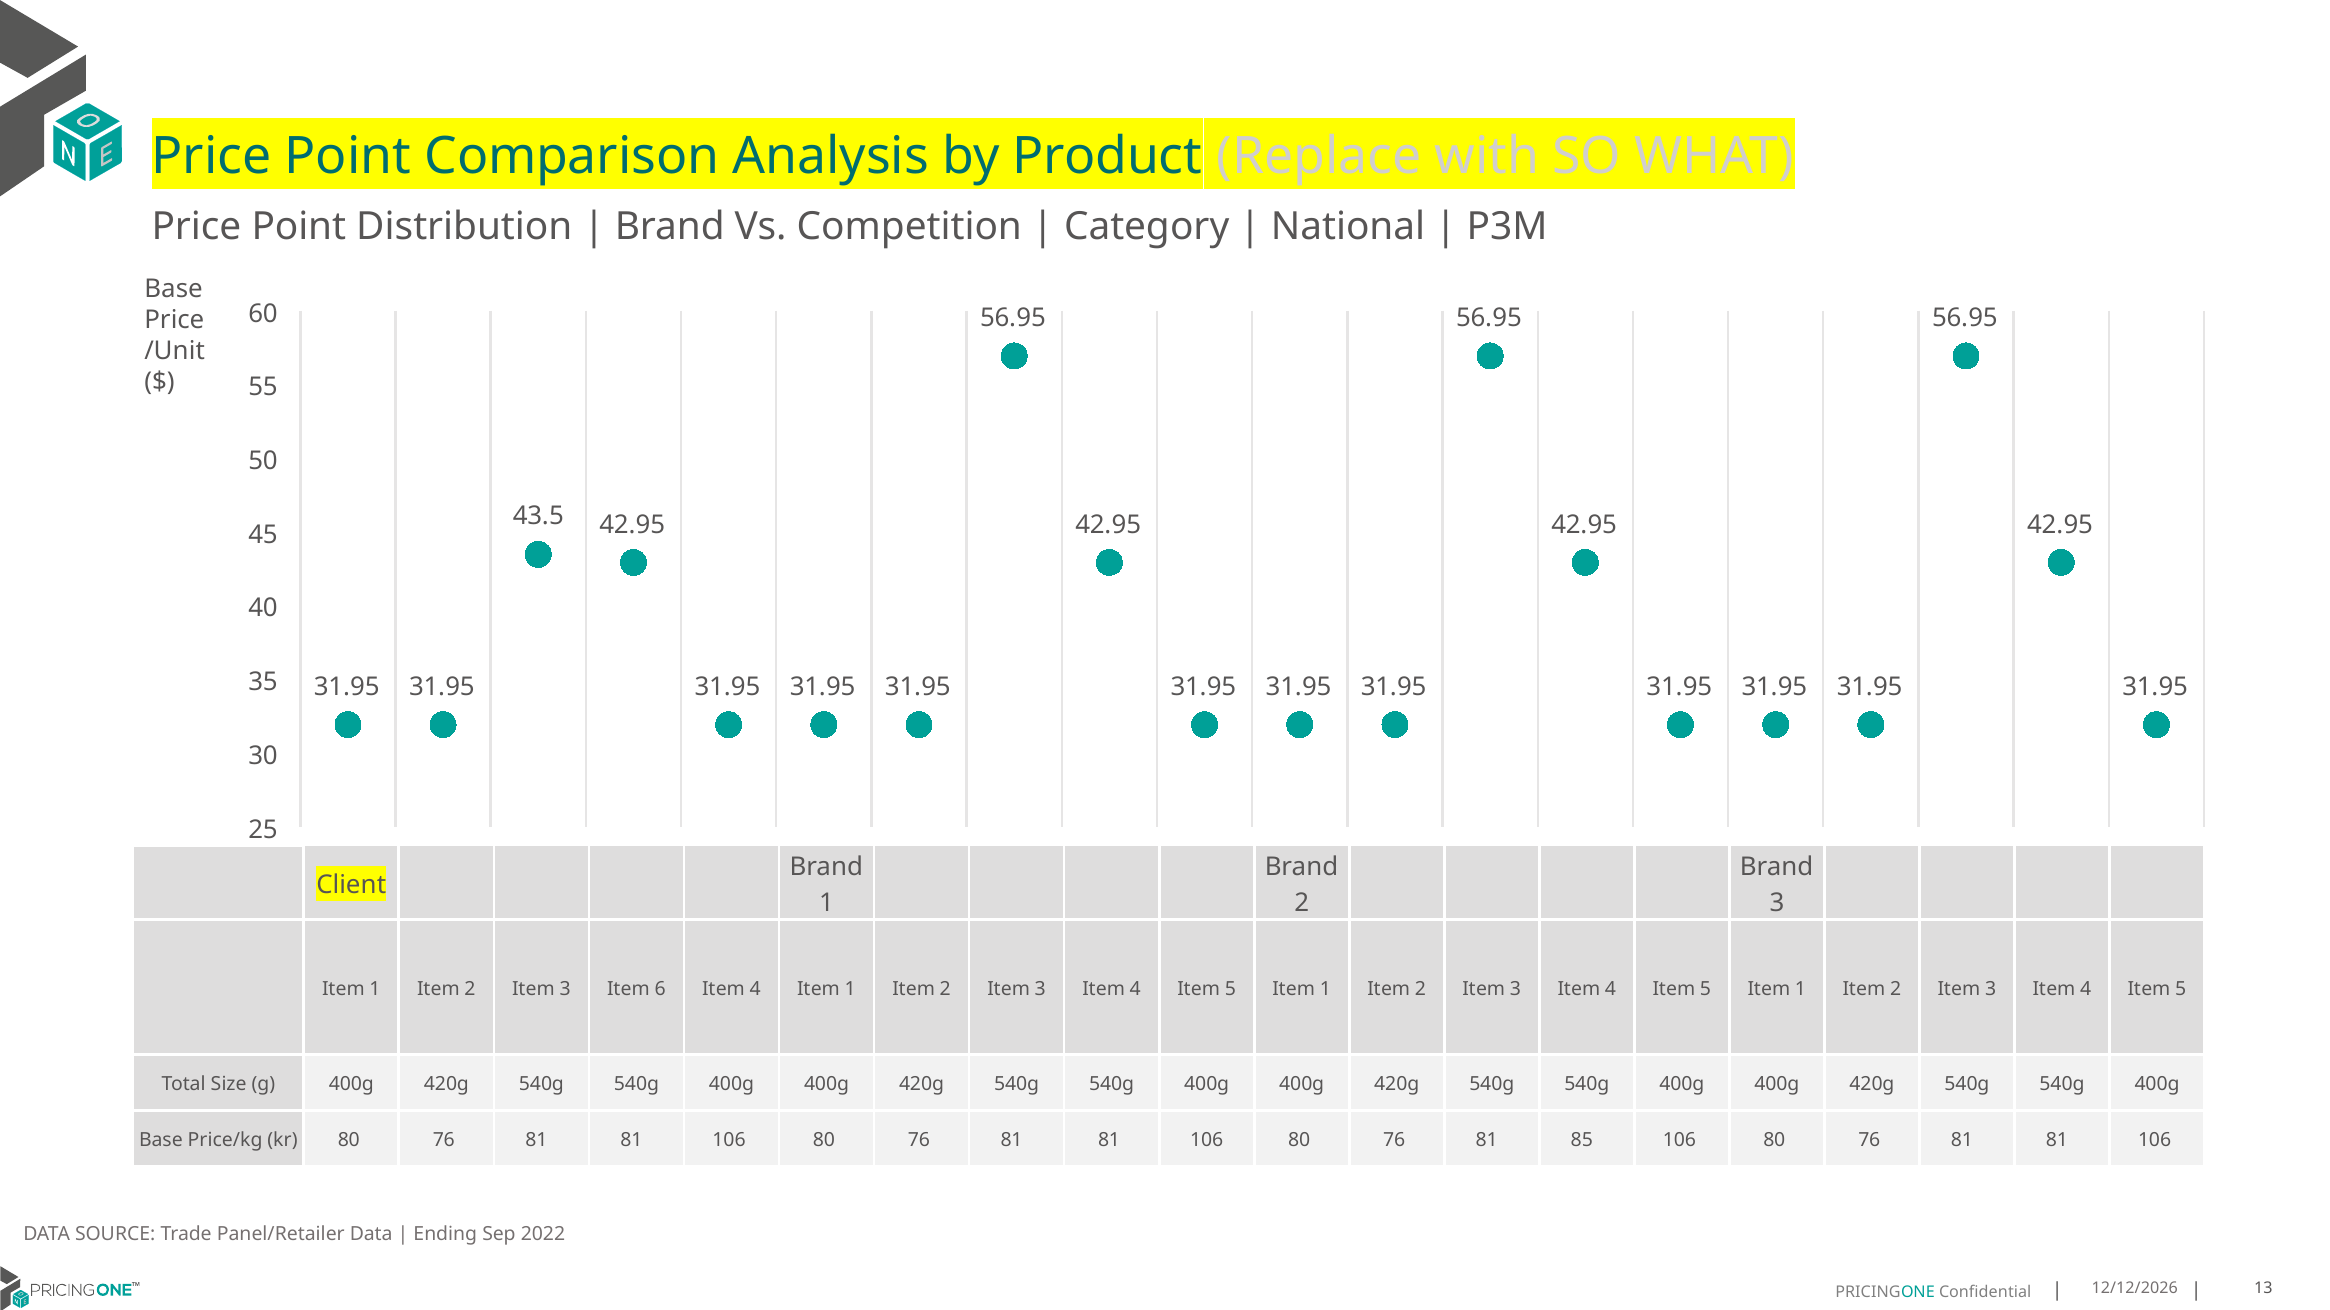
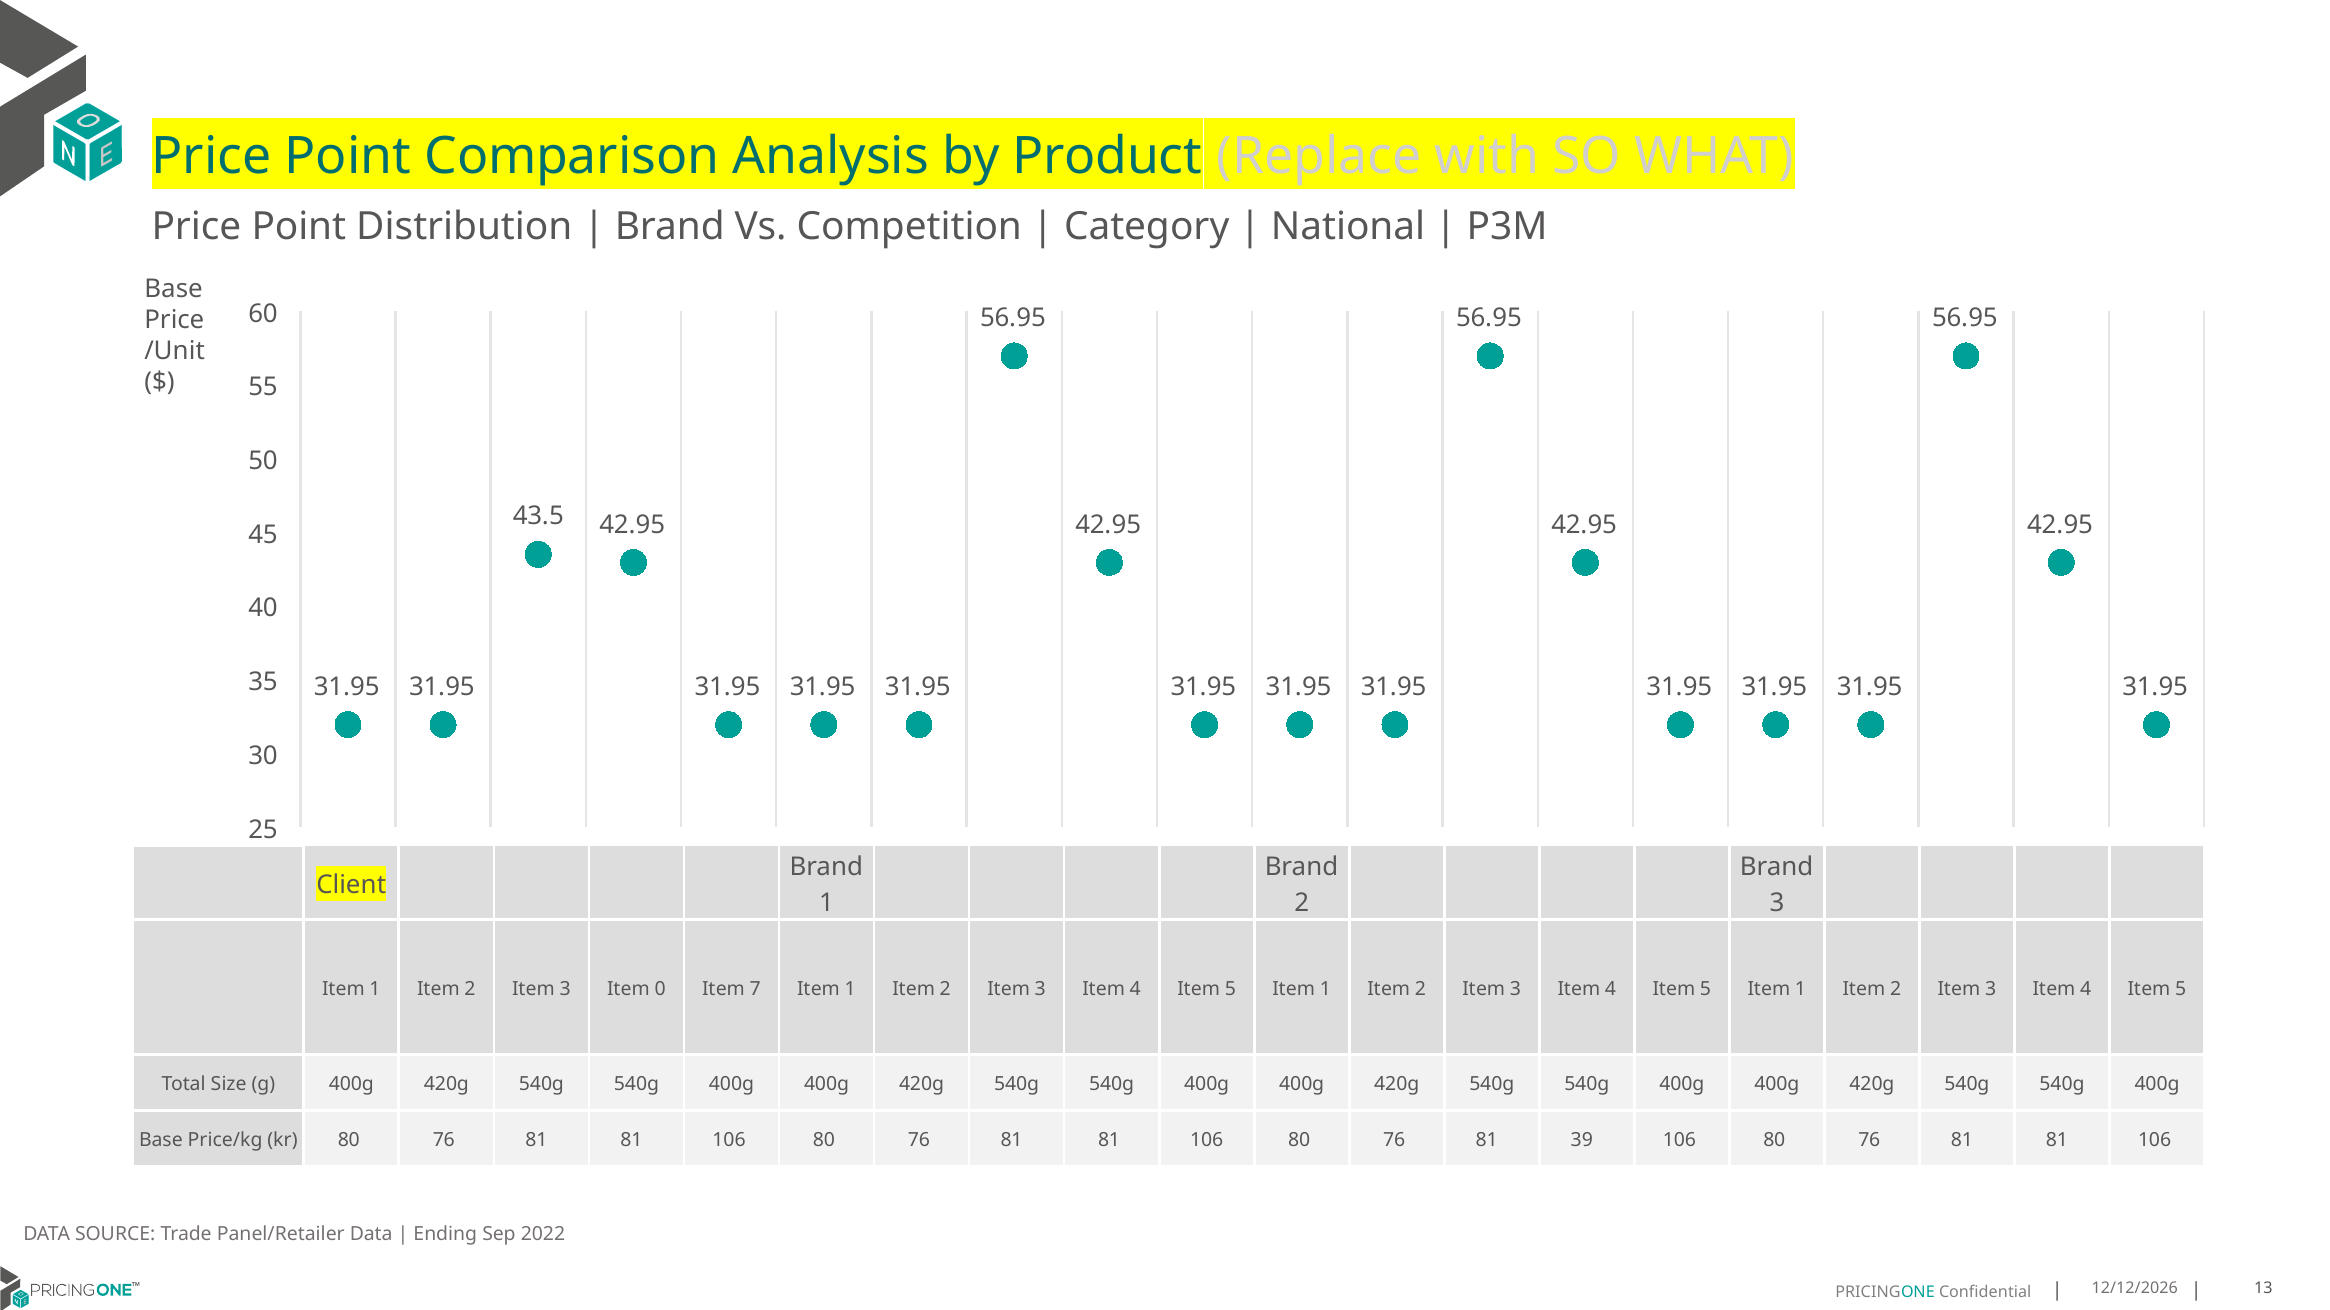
6: 6 -> 0 (660, 989)
4: 4 -> 7 (755, 989)
85: 85 -> 39 (1582, 1140)
